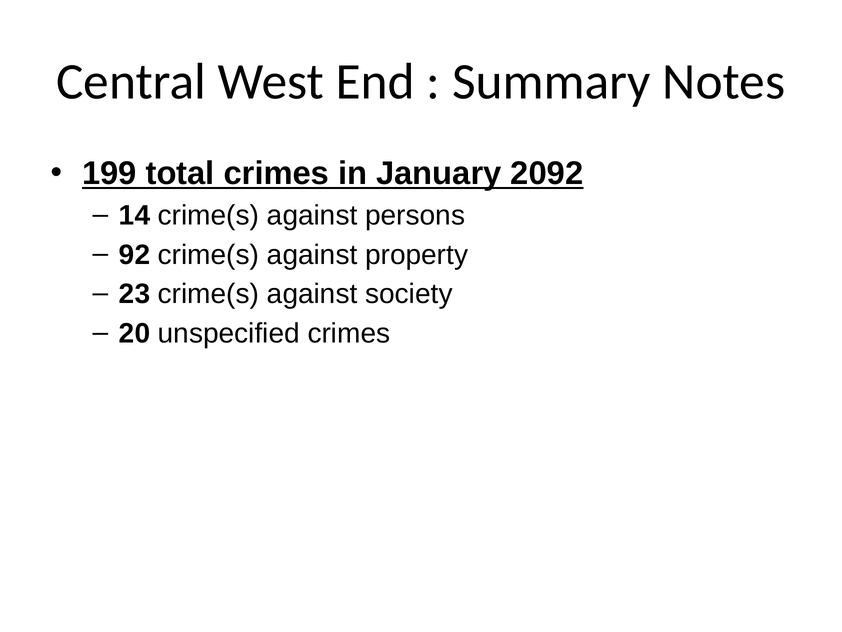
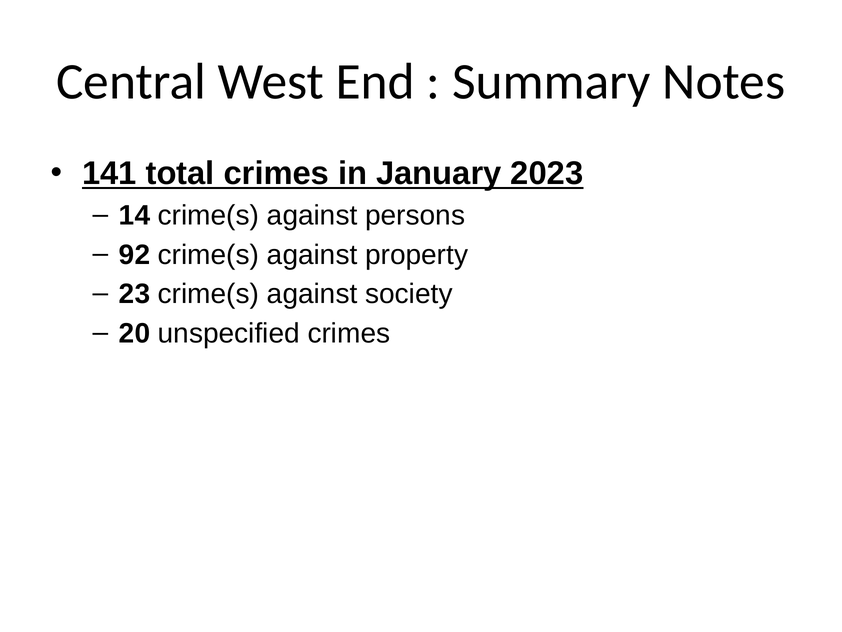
199: 199 -> 141 (109, 174)
2092: 2092 -> 2023 (547, 174)
